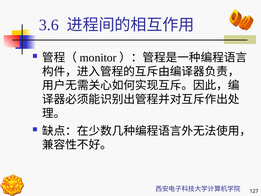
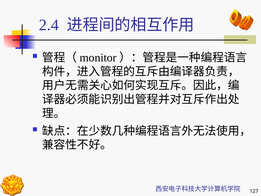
3.6: 3.6 -> 2.4 (49, 25)
